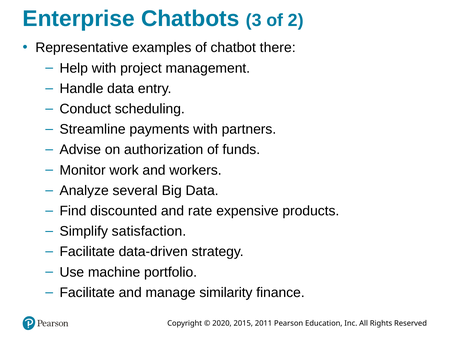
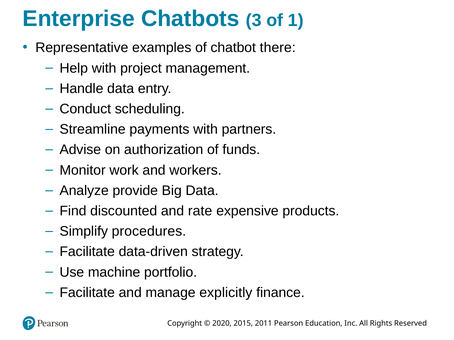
2: 2 -> 1 (296, 20)
several: several -> provide (135, 191)
satisfaction: satisfaction -> procedures (149, 232)
similarity: similarity -> explicitly (226, 293)
